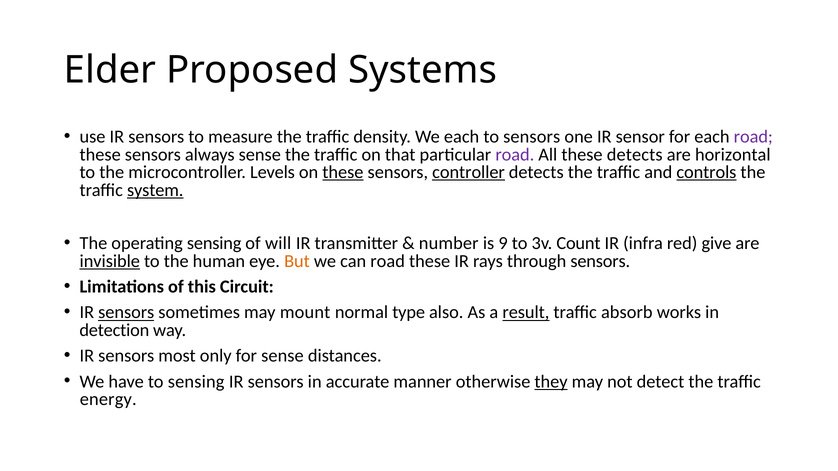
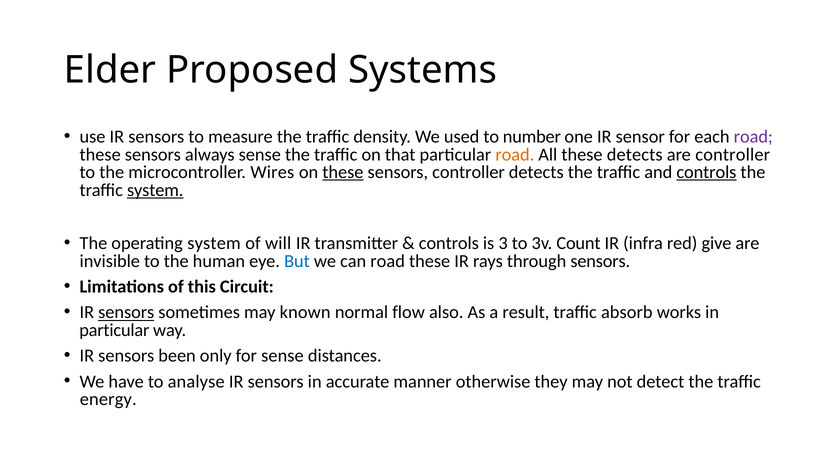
We each: each -> used (462, 137)
to sensors: sensors -> number (532, 137)
road colour: purple -> orange (515, 155)
are horizontal: horizontal -> controller (733, 155)
Levels: Levels -> Wires (272, 172)
controller underline: present -> none (469, 172)
operating sensing: sensing -> system (214, 244)
number: number -> controls (449, 244)
9: 9 -> 3 (503, 244)
invisible underline: present -> none (110, 261)
But colour: orange -> blue (297, 261)
mount: mount -> known (305, 313)
type: type -> flow (409, 313)
result underline: present -> none (526, 313)
detection: detection -> particular (114, 331)
most: most -> been (177, 356)
to sensing: sensing -> analyse (196, 382)
they underline: present -> none (551, 382)
